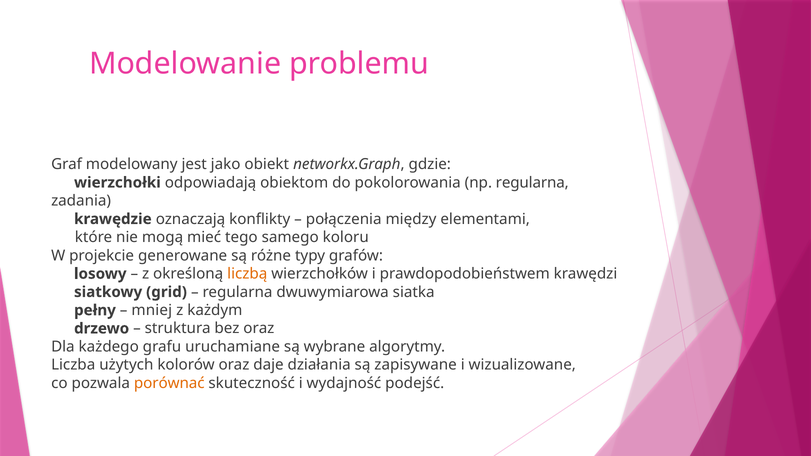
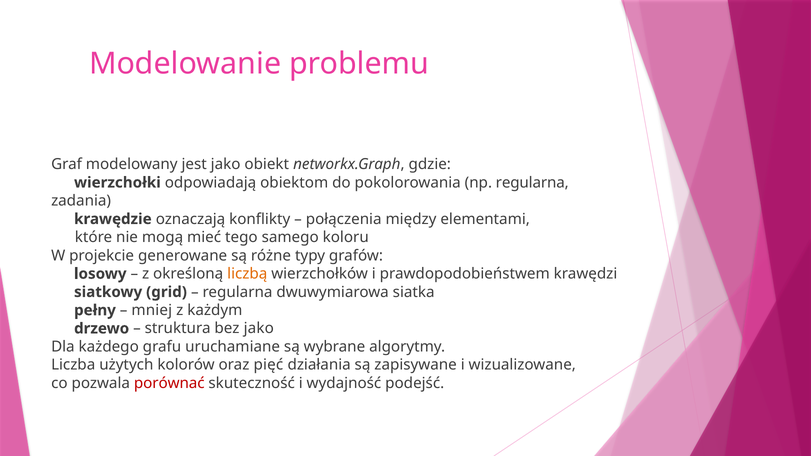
bez oraz: oraz -> jako (259, 329)
daje: daje -> pięć (268, 365)
porównać colour: orange -> red (169, 383)
